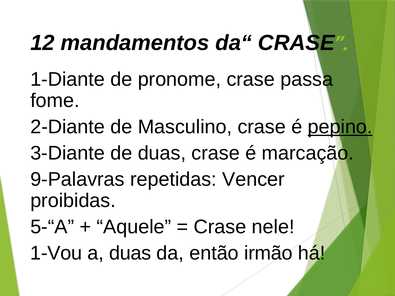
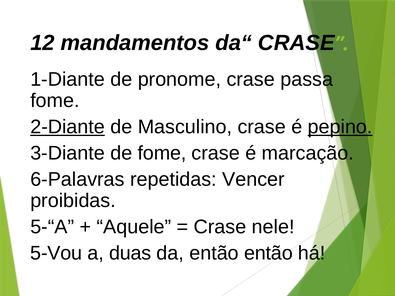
2-Diante underline: none -> present (68, 127)
de duas: duas -> fome (162, 153)
9-Palavras: 9-Palavras -> 6-Palavras (77, 179)
1-Vou: 1-Vou -> 5-Vou (56, 253)
então irmão: irmão -> então (268, 253)
